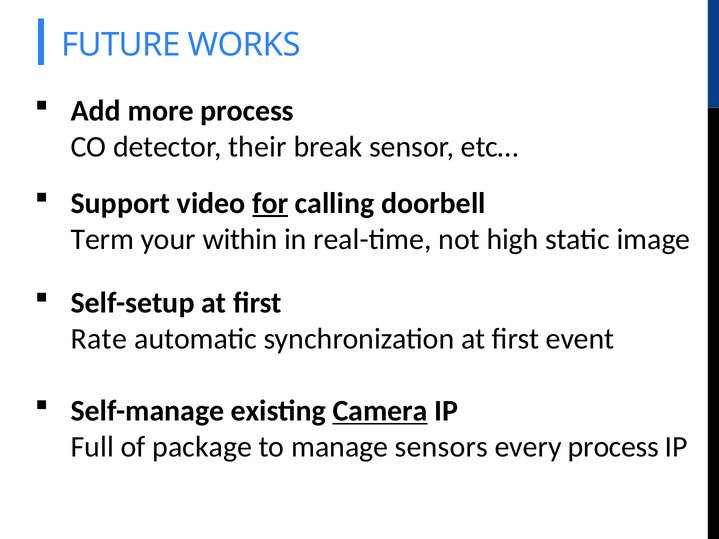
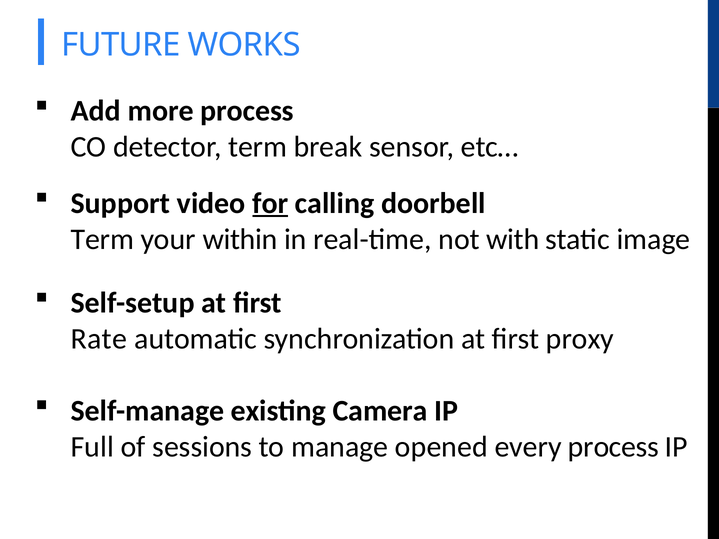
detector their: their -> term (258, 147)
high: high -> with (513, 239)
event: event -> proxy (580, 339)
Camera underline: present -> none (380, 411)
package: package -> sessions (202, 447)
sensors: sensors -> opened (441, 447)
